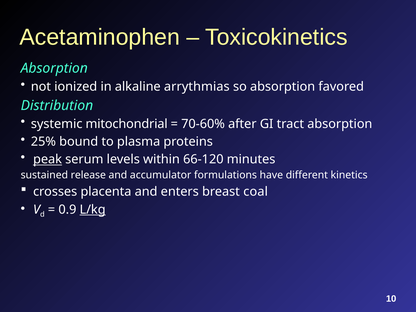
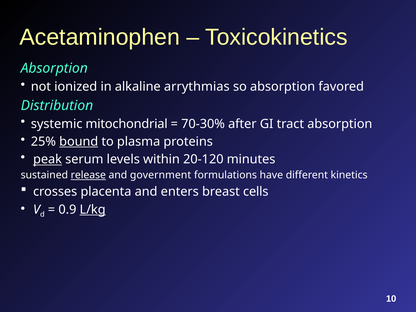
70-60%: 70-60% -> 70-30% (203, 124)
bound underline: none -> present (79, 142)
66-120: 66-120 -> 20-120 (203, 159)
release underline: none -> present (88, 175)
accumulator: accumulator -> government (161, 175)
coal: coal -> cells (256, 192)
